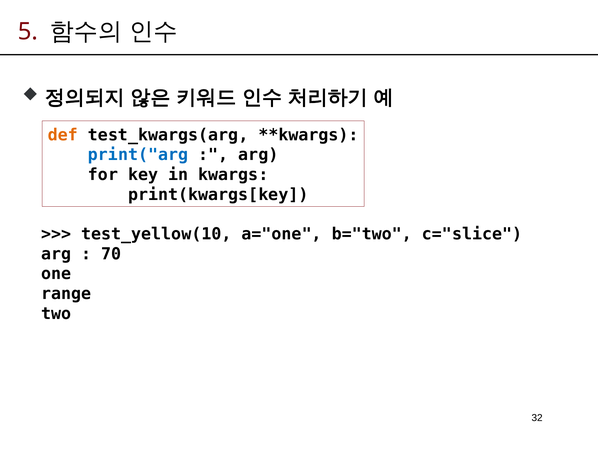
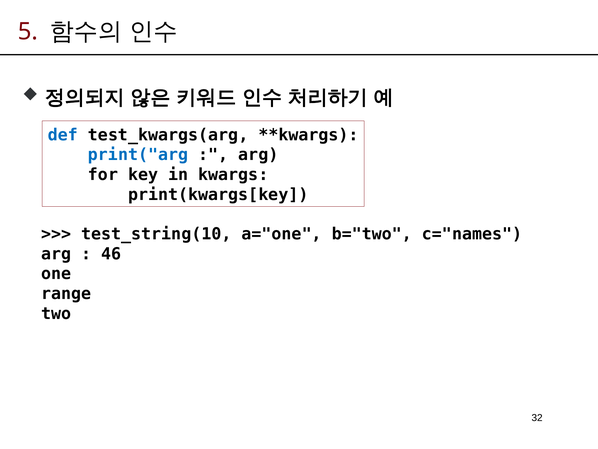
def colour: orange -> blue (63, 135)
test_yellow(10: test_yellow(10 -> test_string(10 (156, 234)
c="slice: c="slice -> c="names (472, 234)
70: 70 -> 46 (111, 254)
